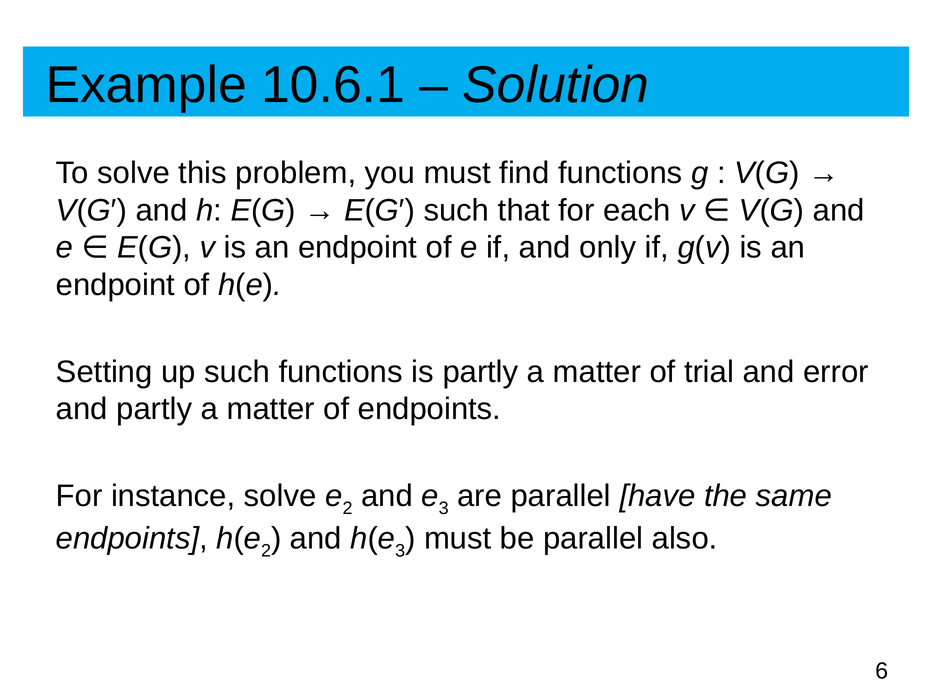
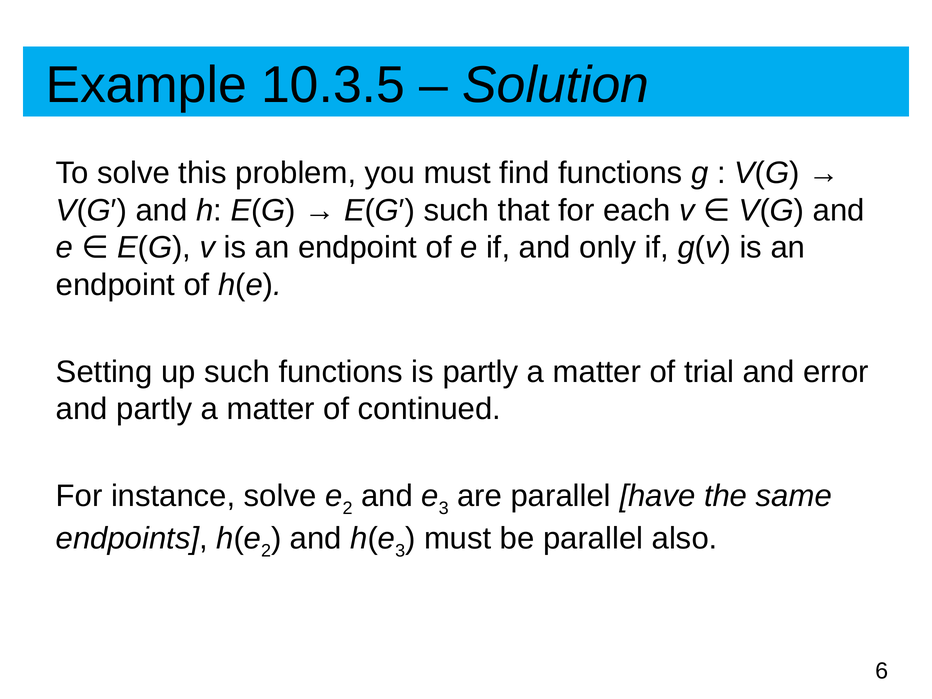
10.6.1: 10.6.1 -> 10.3.5 (333, 85)
of endpoints: endpoints -> continued (429, 409)
